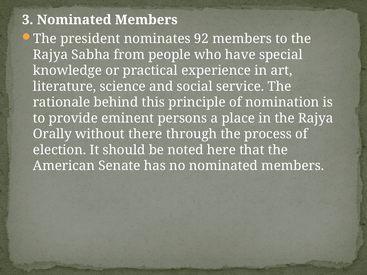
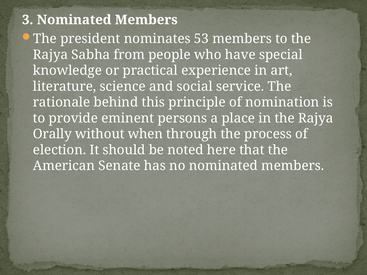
92: 92 -> 53 (201, 39)
there: there -> when (145, 134)
